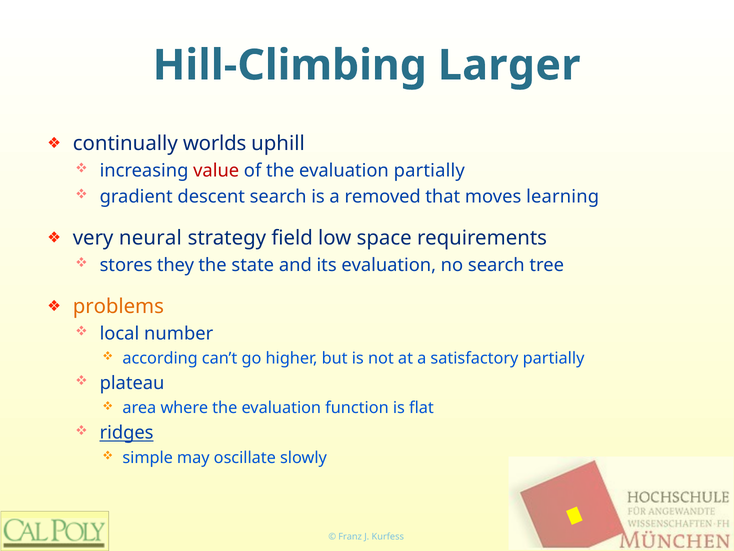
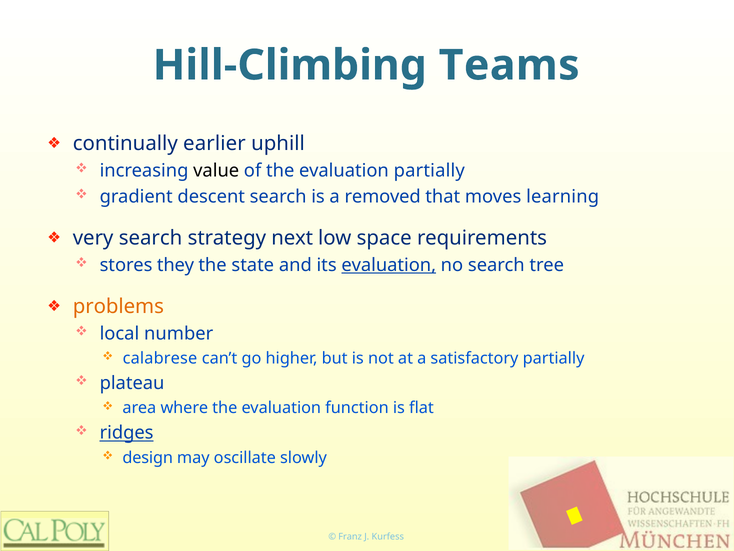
Larger: Larger -> Teams (509, 65)
worlds: worlds -> earlier (214, 143)
value colour: red -> black (216, 170)
very neural: neural -> search (151, 238)
field: field -> next (292, 238)
evaluation underline: none -> present (389, 265)
according: according -> calabrese (160, 358)
simple: simple -> design (148, 457)
